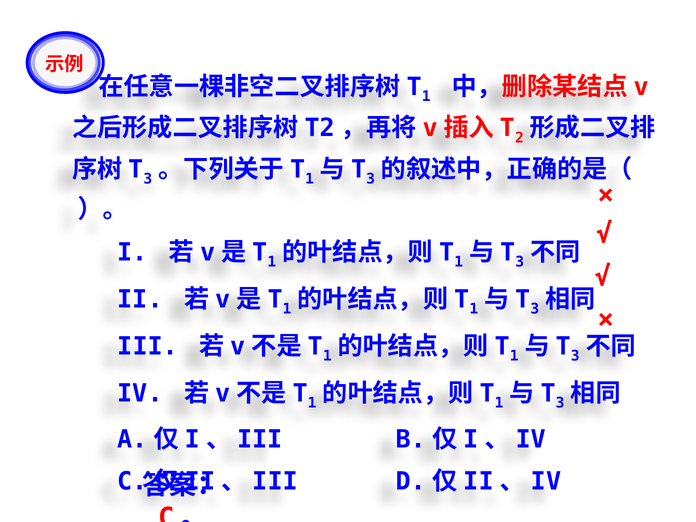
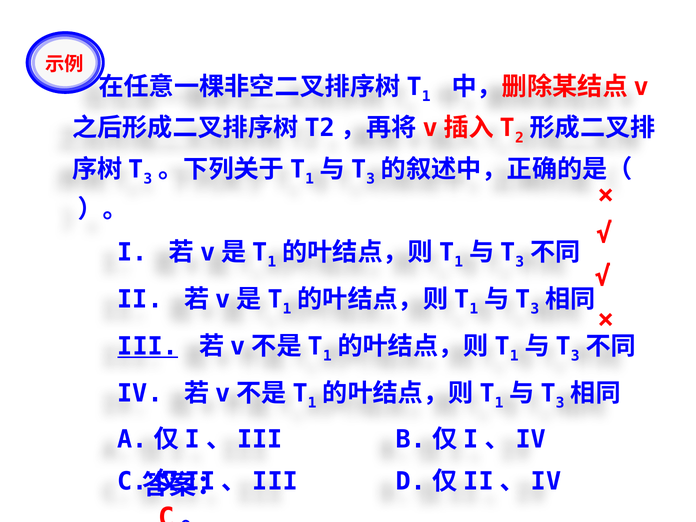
III underline: none -> present (148, 346)
